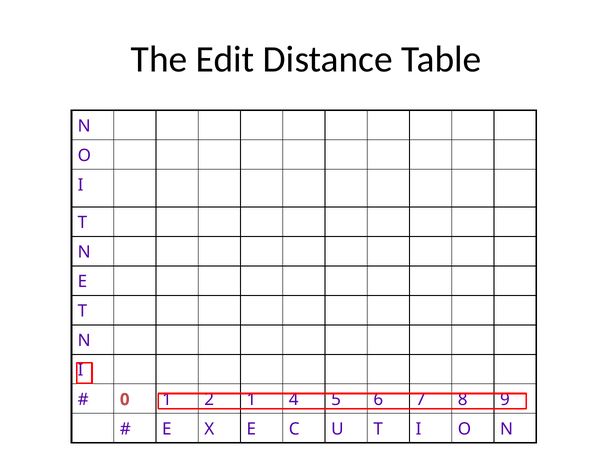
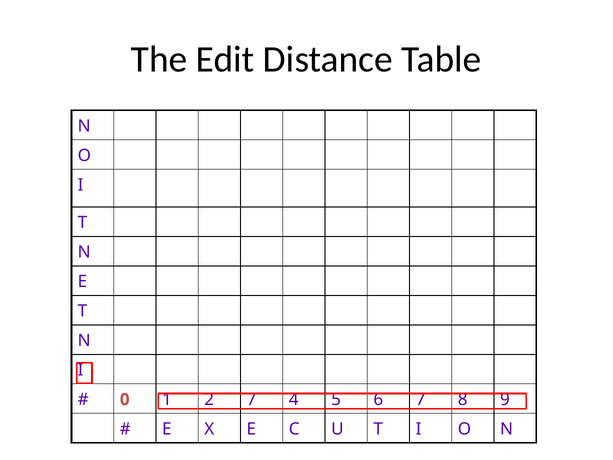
2 1: 1 -> 7 (251, 399)
